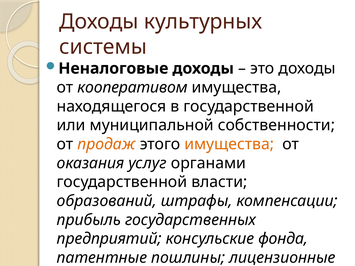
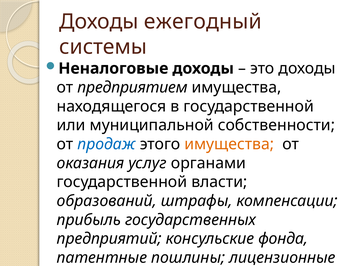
культурных: культурных -> ежегодный (203, 22)
кооперативом: кооперативом -> предприятием (132, 87)
продаж colour: orange -> blue (107, 144)
